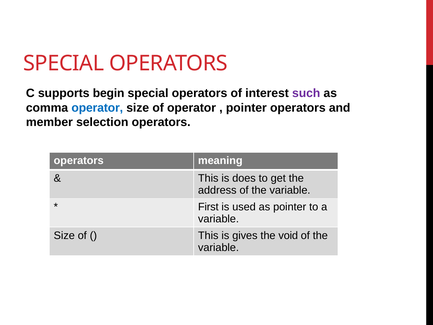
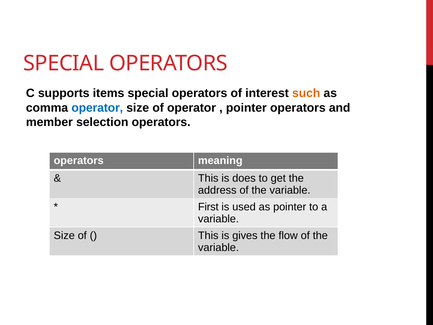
begin: begin -> items (109, 93)
such colour: purple -> orange (306, 93)
void: void -> flow (288, 235)
